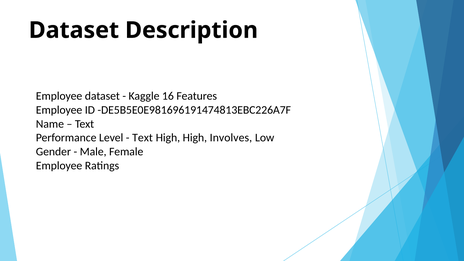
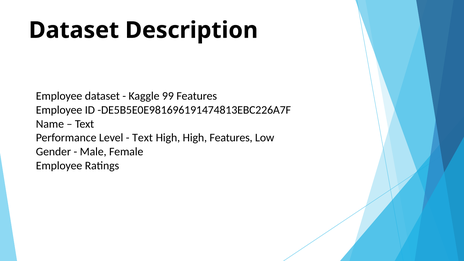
16: 16 -> 99 (168, 96)
High Involves: Involves -> Features (231, 138)
